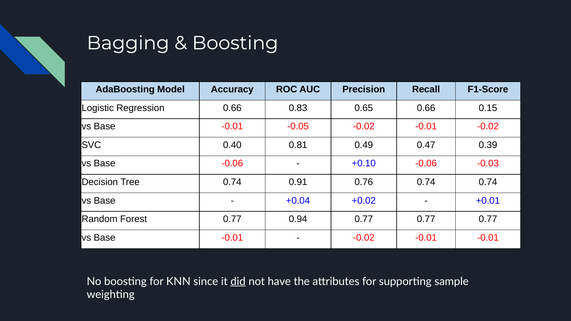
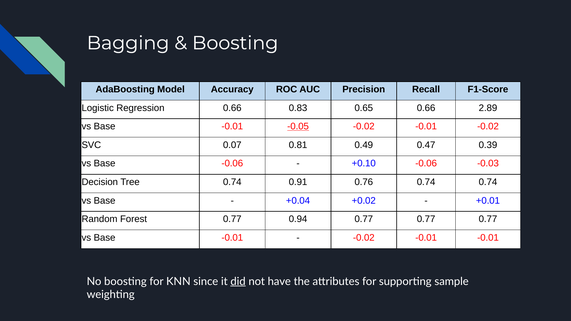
0.15: 0.15 -> 2.89 (488, 108)
-0.05 underline: none -> present (298, 126)
0.40: 0.40 -> 0.07 (232, 145)
